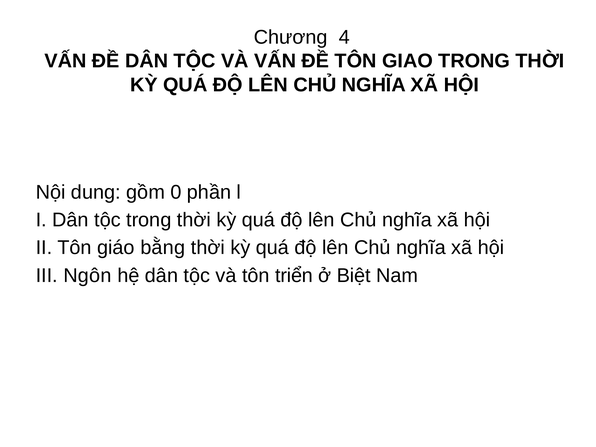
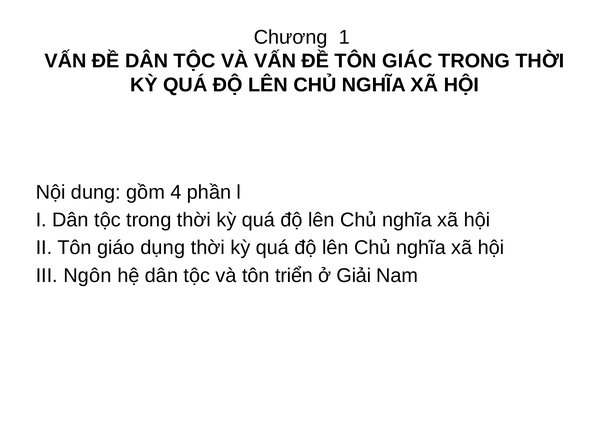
4: 4 -> 1 (344, 37)
GIAO: GIAO -> GIÁC (407, 61)
0: 0 -> 4 (176, 192)
bằng: bằng -> dụng (163, 248)
Biệt: Biệt -> Giải (354, 276)
